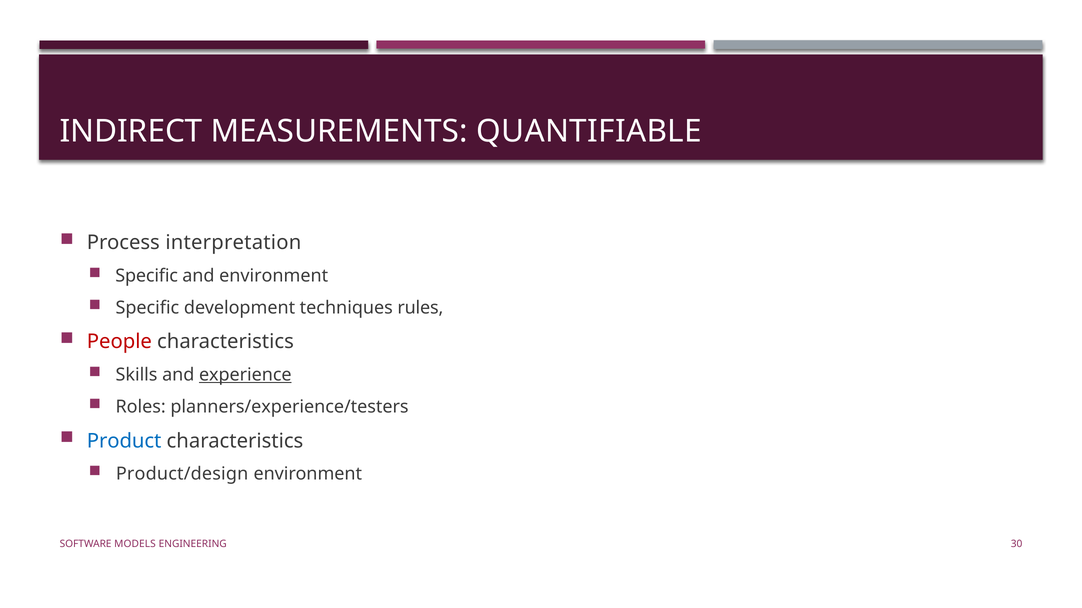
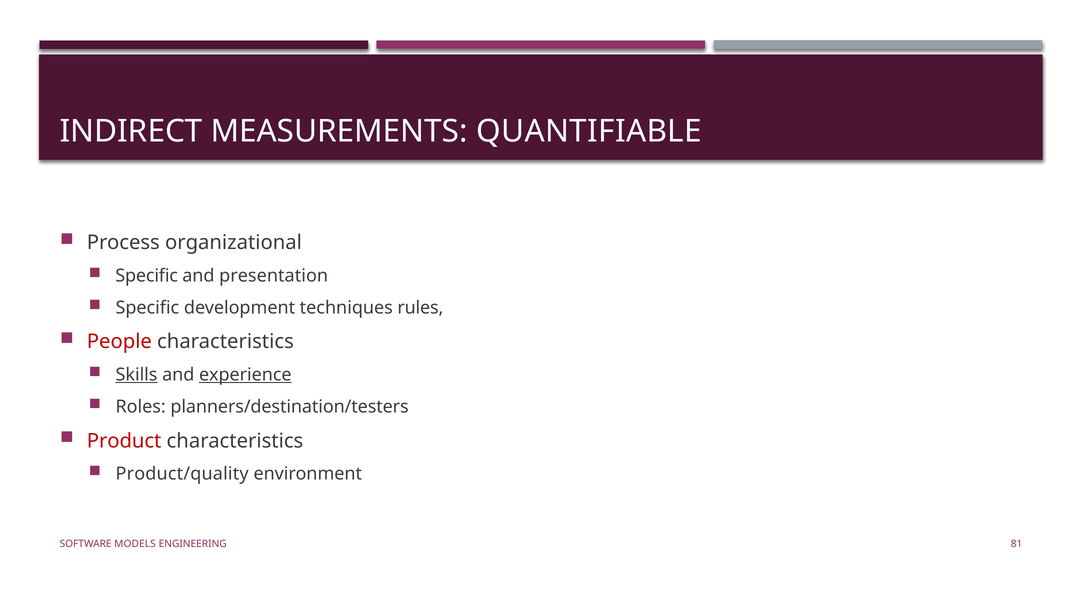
interpretation: interpretation -> organizational (233, 243)
and environment: environment -> presentation (274, 276)
Skills underline: none -> present (137, 375)
planners/experience/testers: planners/experience/testers -> planners/destination/testers (290, 407)
Product colour: blue -> red (124, 441)
Product/design: Product/design -> Product/quality (182, 474)
30: 30 -> 81 (1017, 545)
